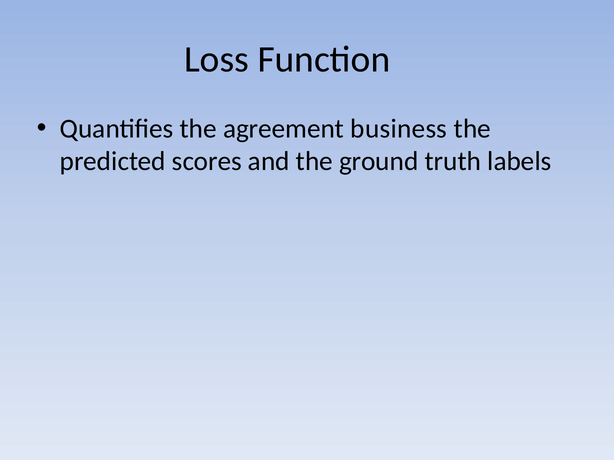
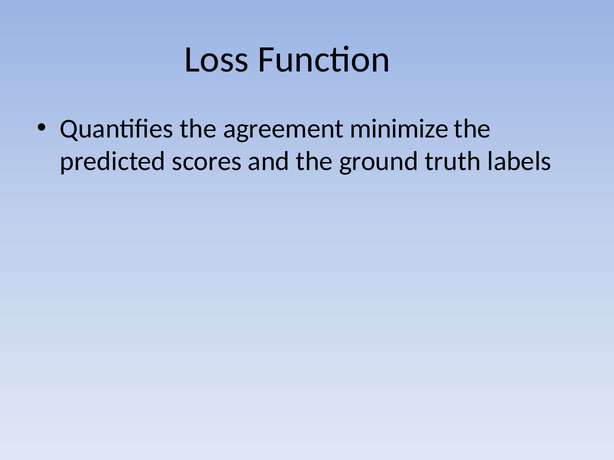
business: business -> minimize (399, 129)
